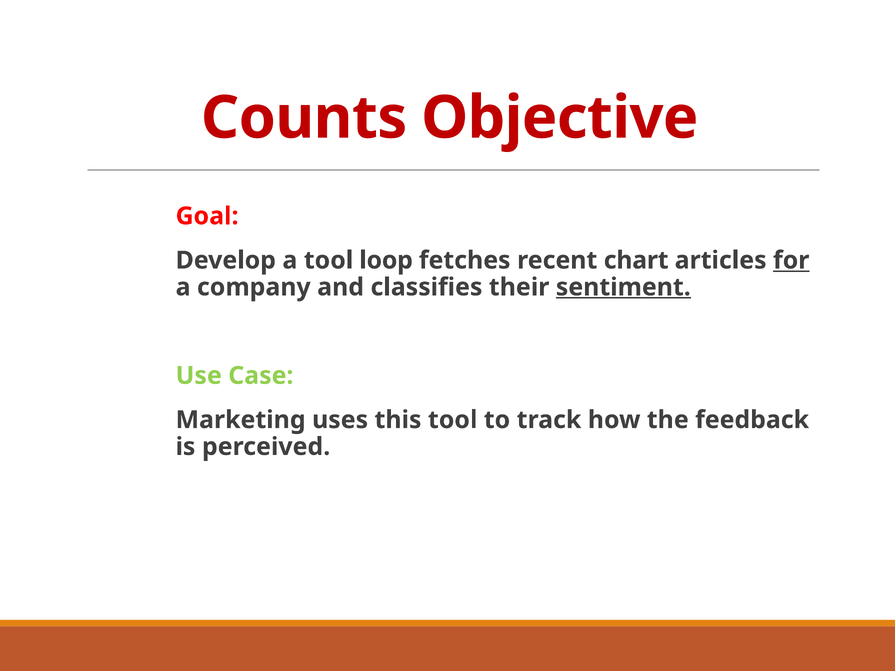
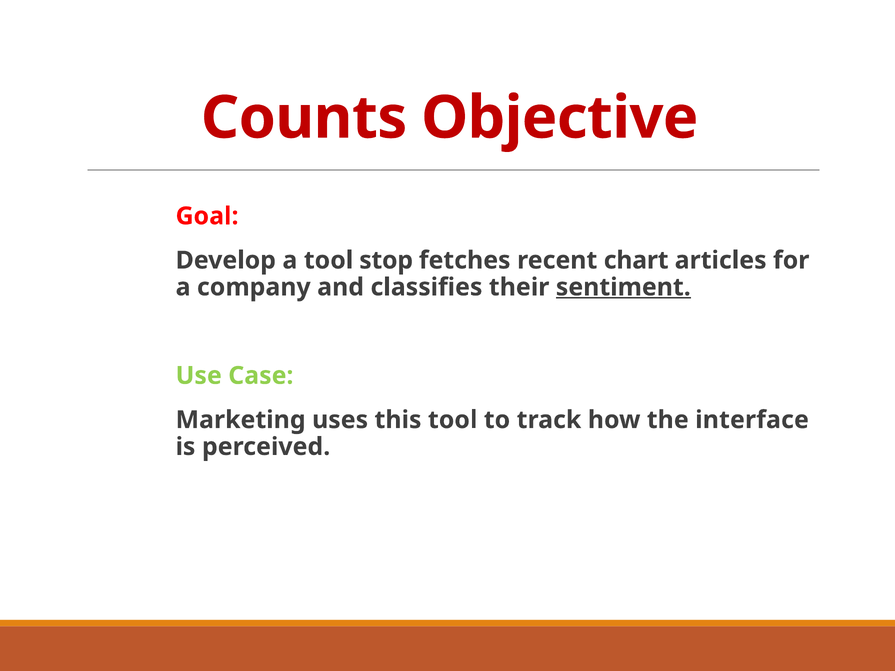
loop: loop -> stop (386, 260)
for underline: present -> none (791, 260)
feedback: feedback -> interface (752, 420)
